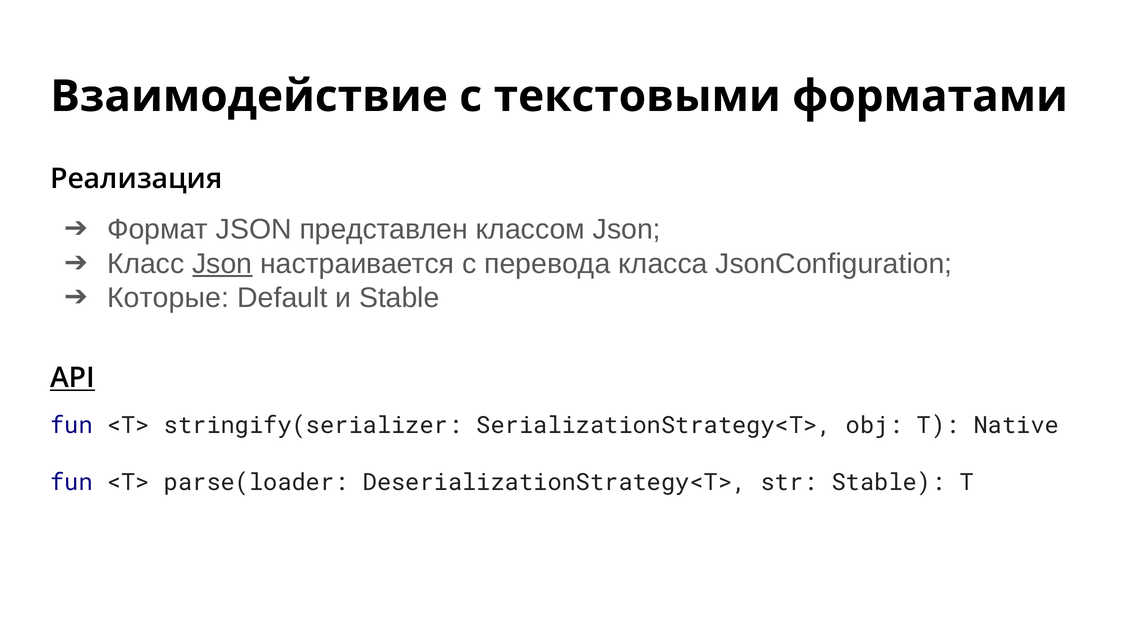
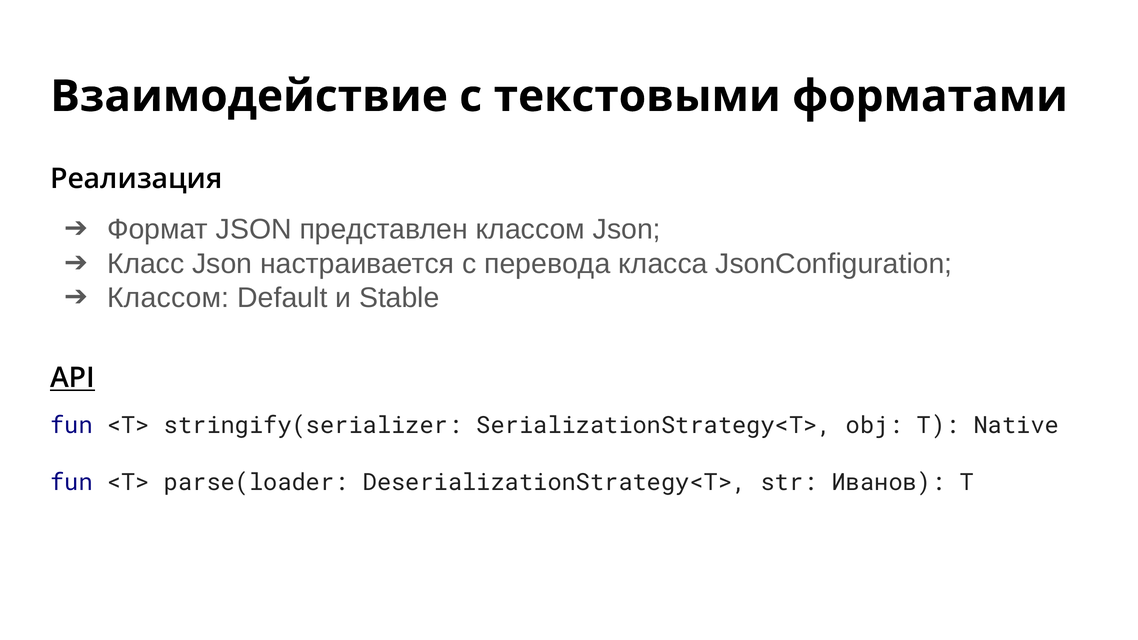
Json underline: present -> none (222, 264)
Которые: Которые -> Классом (168, 298)
str Stable: Stable -> Иванов (889, 482)
